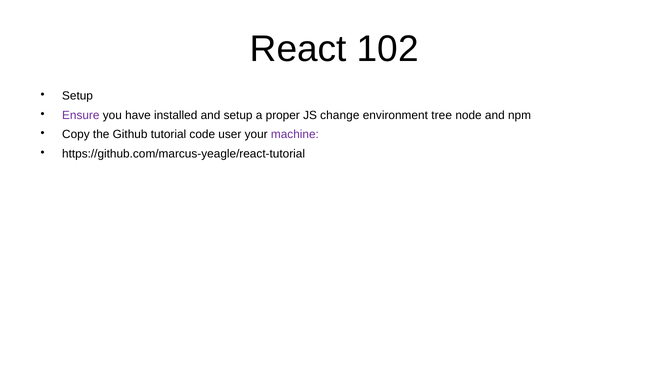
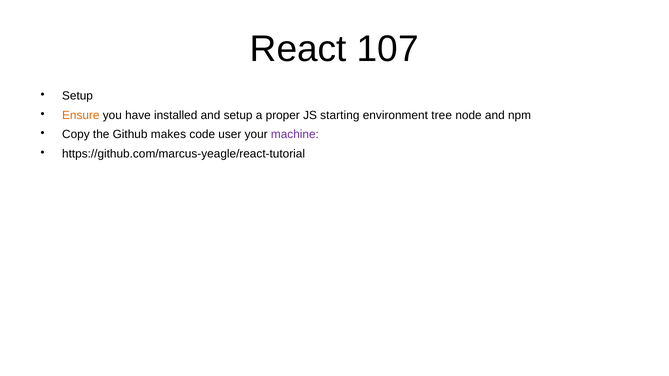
102: 102 -> 107 (388, 49)
Ensure colour: purple -> orange (81, 115)
change: change -> starting (340, 115)
tutorial: tutorial -> makes (168, 135)
